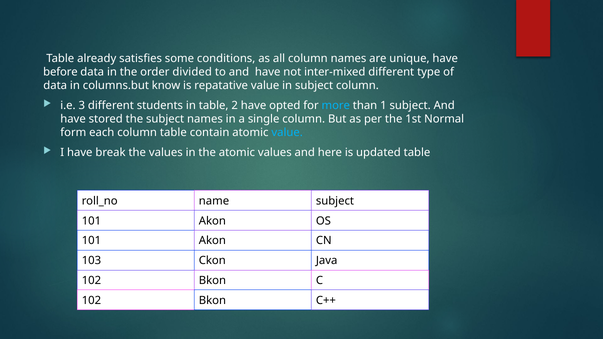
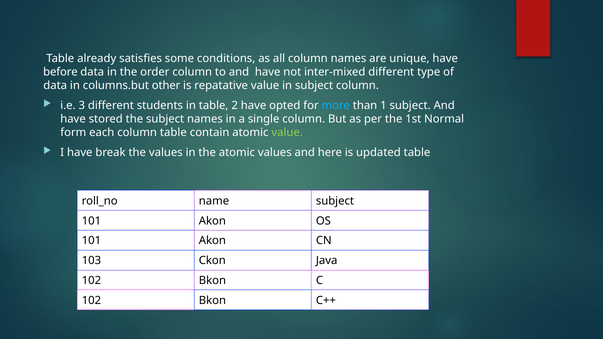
order divided: divided -> column (192, 72)
know: know -> other (166, 86)
value colour: light blue -> light green (287, 133)
